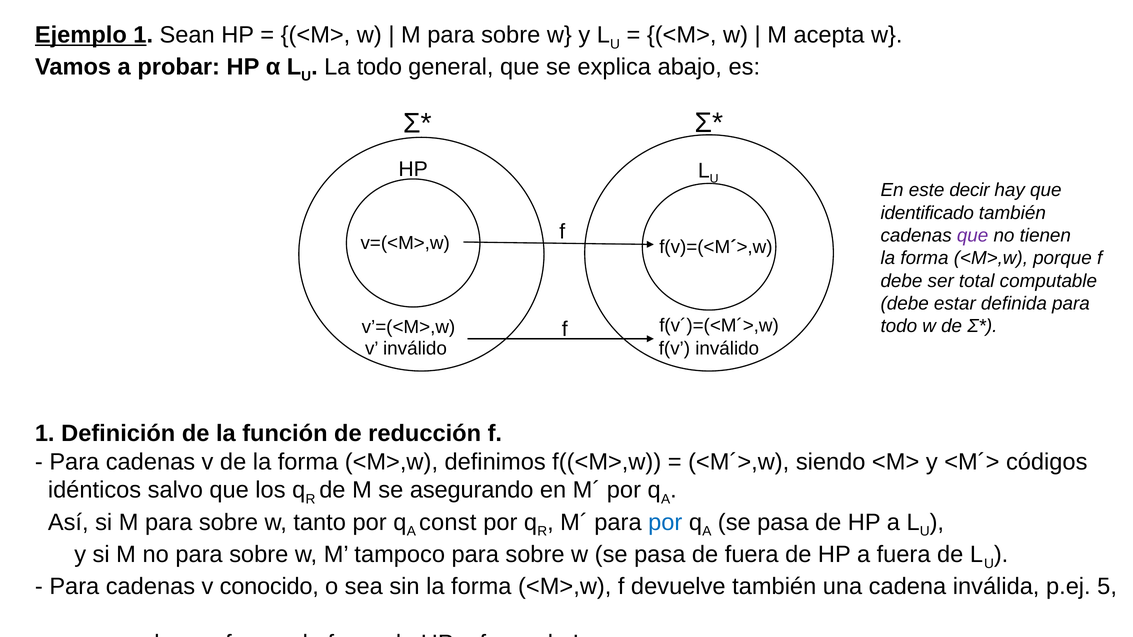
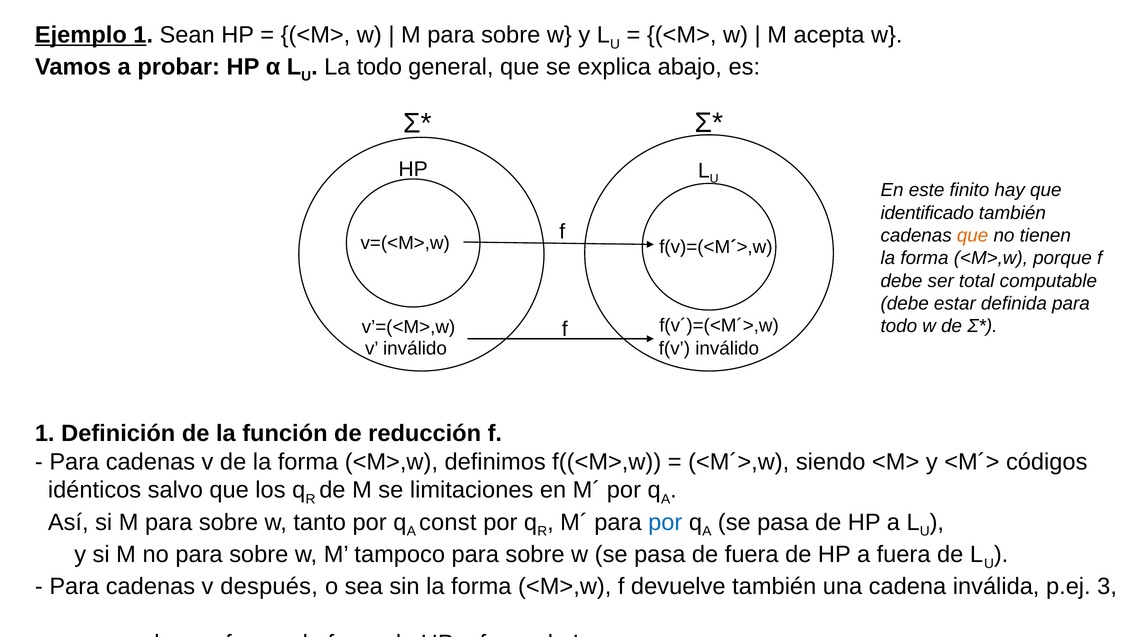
decir: decir -> finito (969, 190)
que colour: purple -> orange (973, 236)
se asegurando: asegurando -> limitaciones (472, 490)
conocido: conocido -> después (269, 587)
5: 5 -> 3 (1107, 587)
